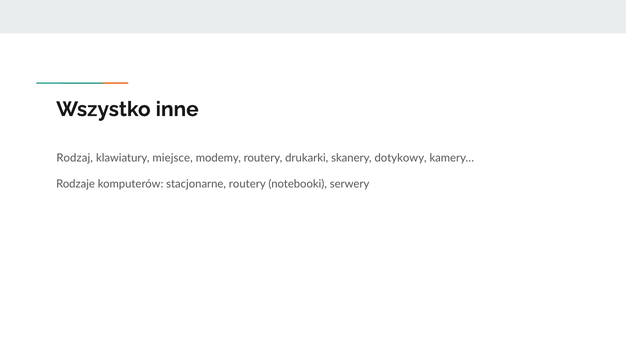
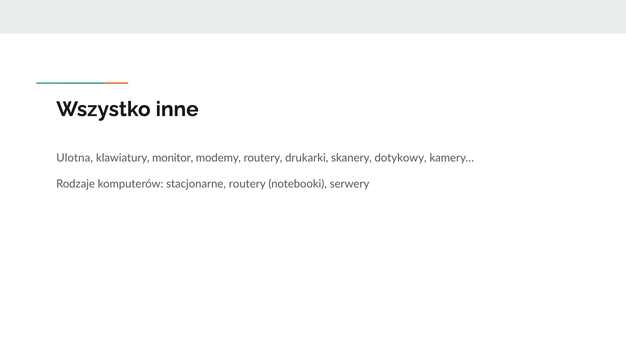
Rodzaj: Rodzaj -> Ulotna (75, 158)
miejsce: miejsce -> monitor (173, 158)
